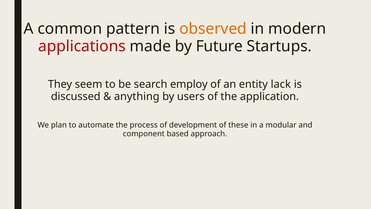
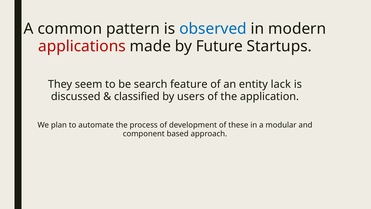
observed colour: orange -> blue (213, 29)
employ: employ -> feature (189, 84)
anything: anything -> classified (137, 96)
